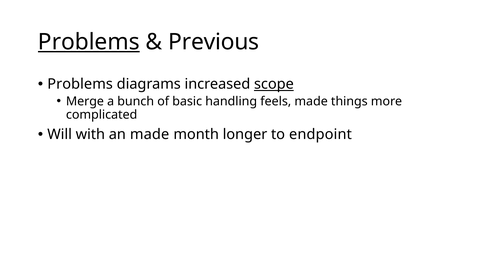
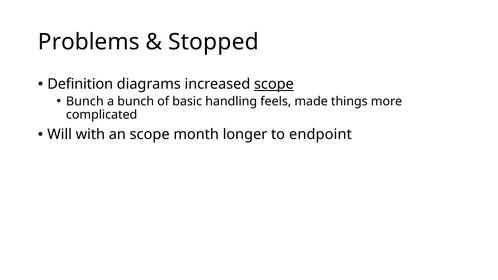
Problems underline: present -> none (89, 42)
Previous: Previous -> Stopped (214, 42)
Problems: Problems -> Definition (80, 84)
Merge: Merge -> Bunch (85, 101)
an made: made -> scope (150, 135)
